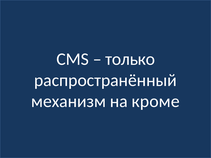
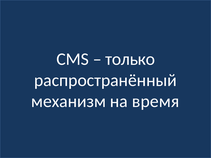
кроме: кроме -> время (156, 101)
